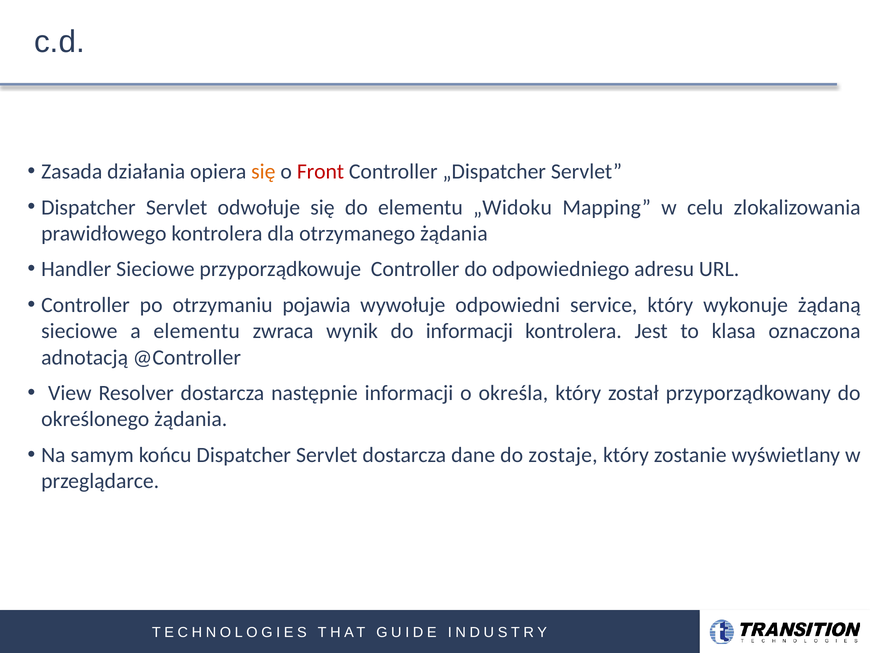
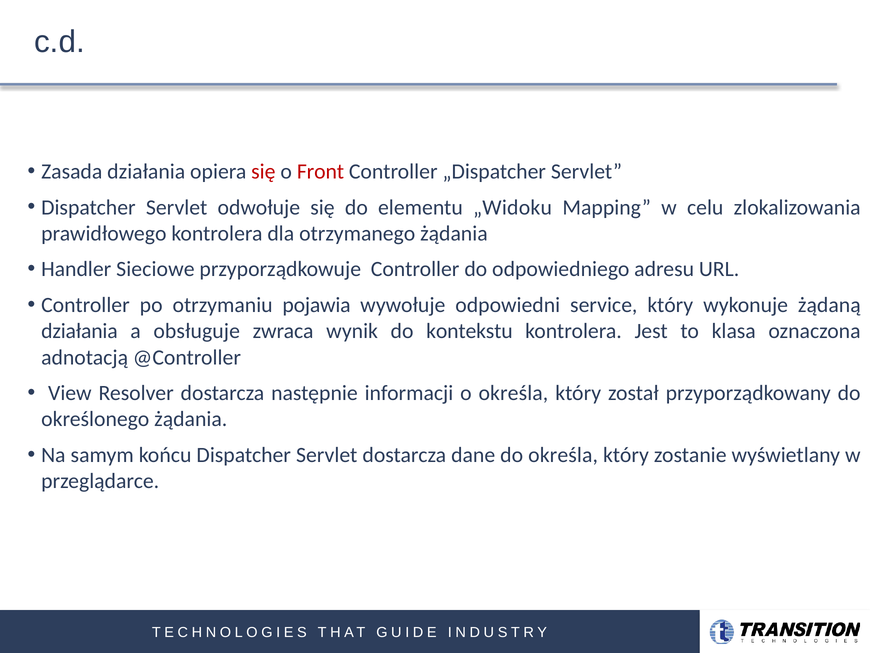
się colour: orange -> red (263, 171)
sieciowe: sieciowe -> działania (79, 331)
a elementu: elementu -> obsługuje (197, 331)
do informacji: informacji -> kontekstu (469, 331)
do zostaje: zostaje -> określa (563, 455)
